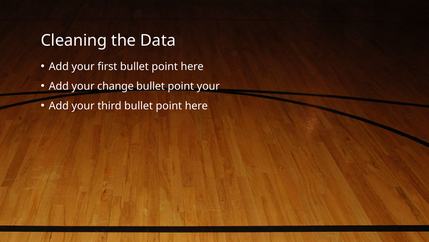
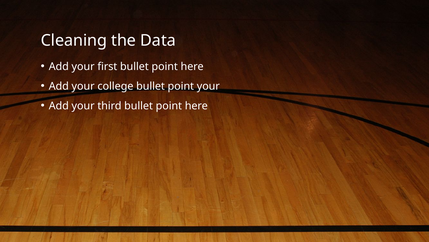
change: change -> college (115, 86)
